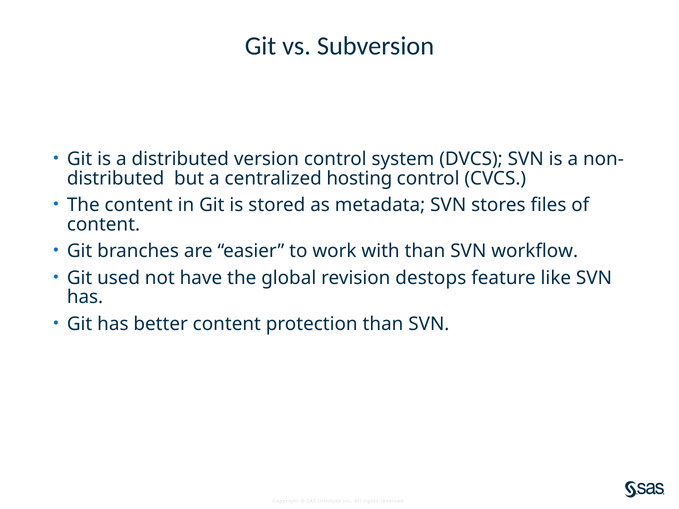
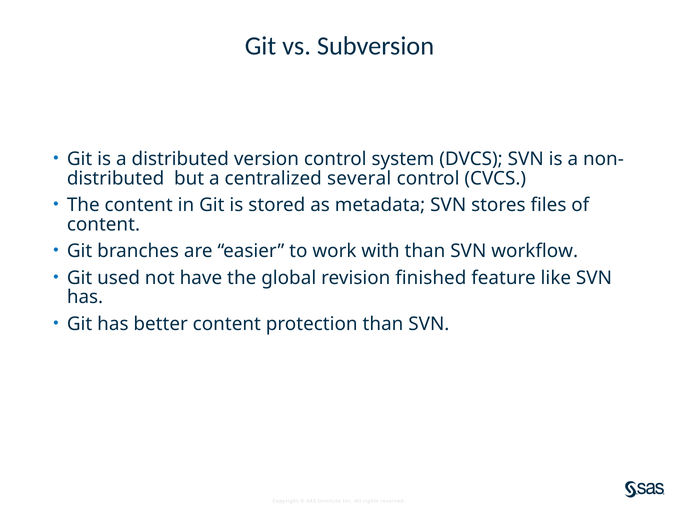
hosting: hosting -> several (359, 178)
destops: destops -> finished (431, 278)
